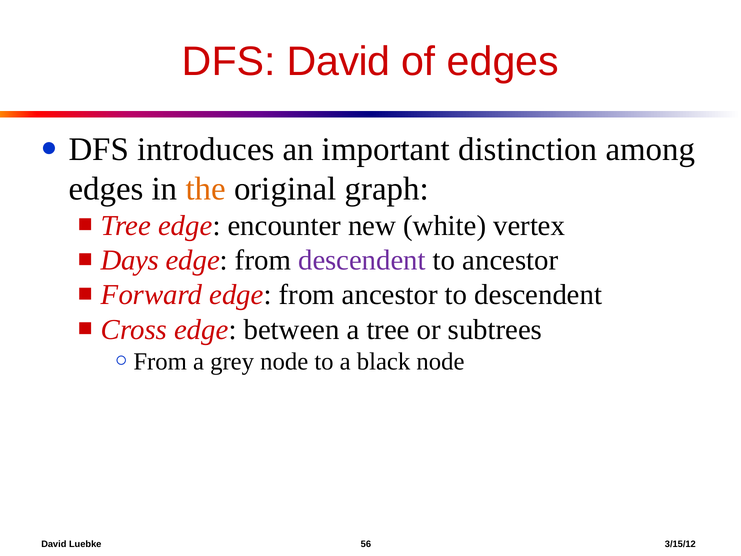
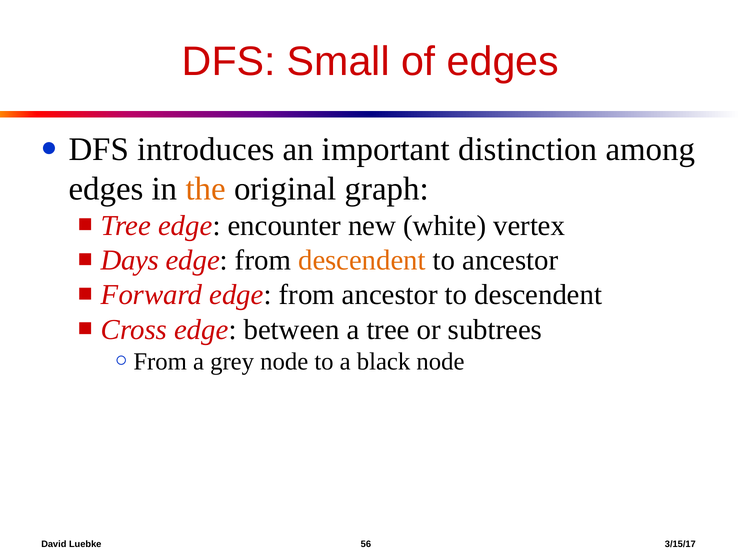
DFS David: David -> Small (338, 62)
descendent colour: purple -> orange (362, 260)
3/15/12: 3/15/12 -> 3/15/17 (680, 544)
